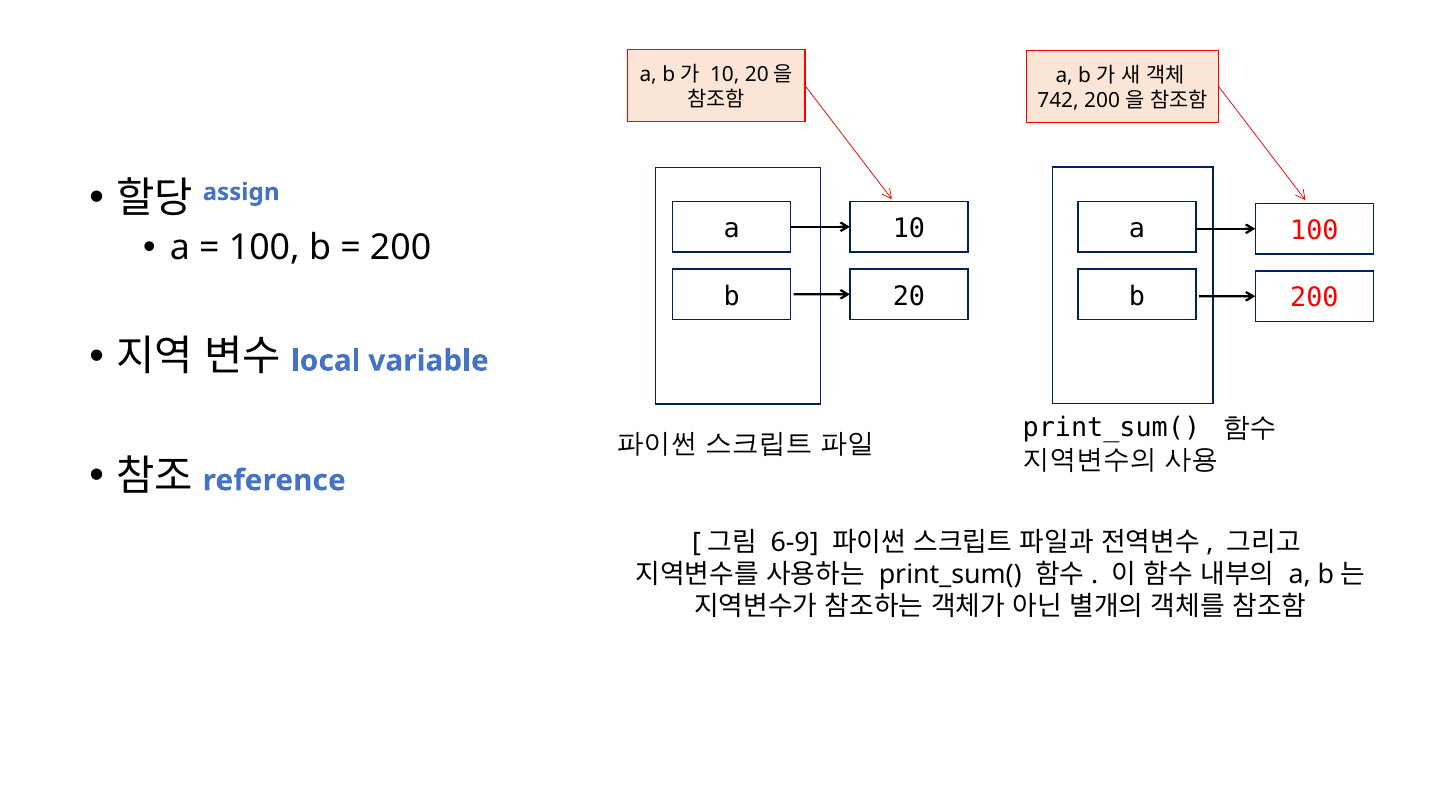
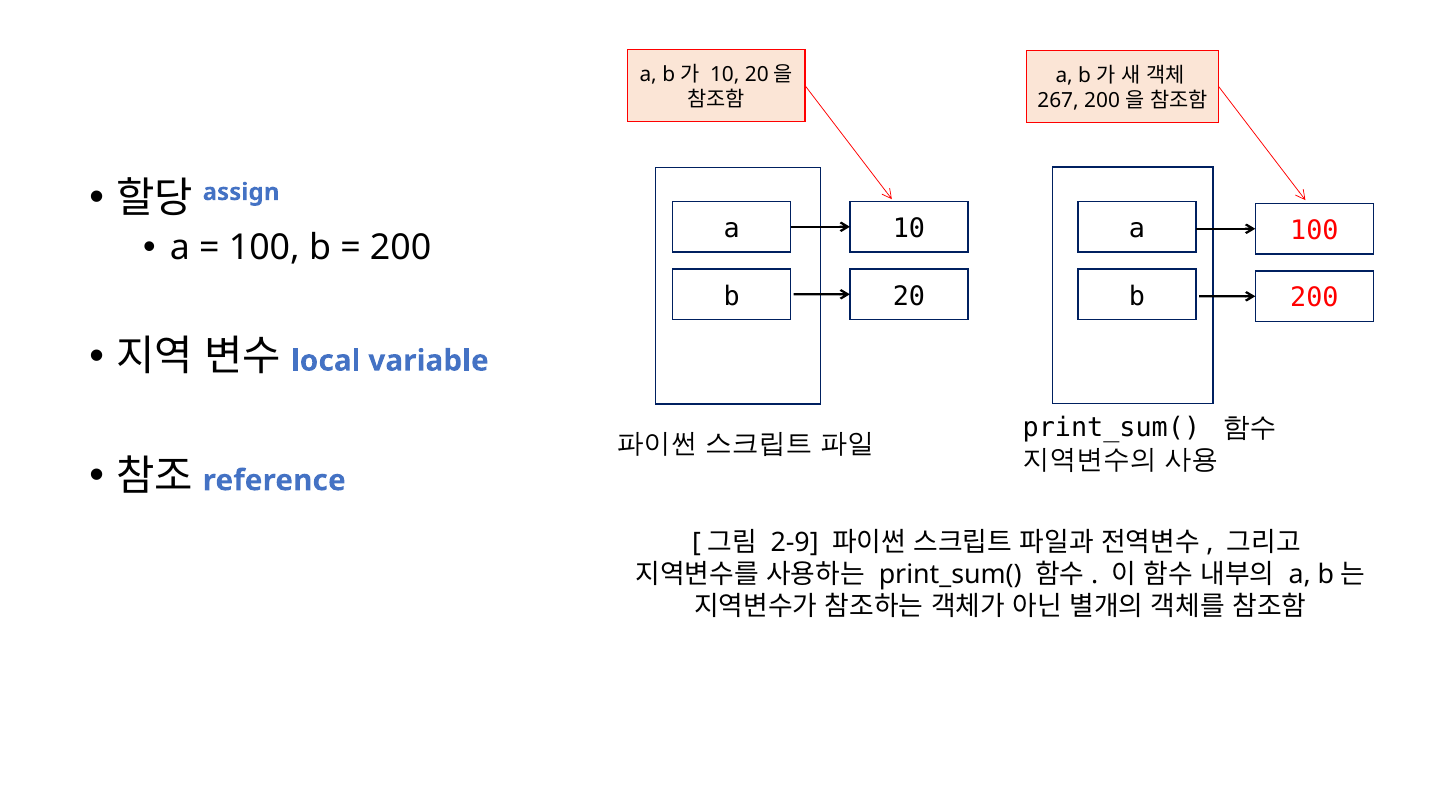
742: 742 -> 267 (1058, 100)
6-9: 6-9 -> 2-9 (795, 543)
